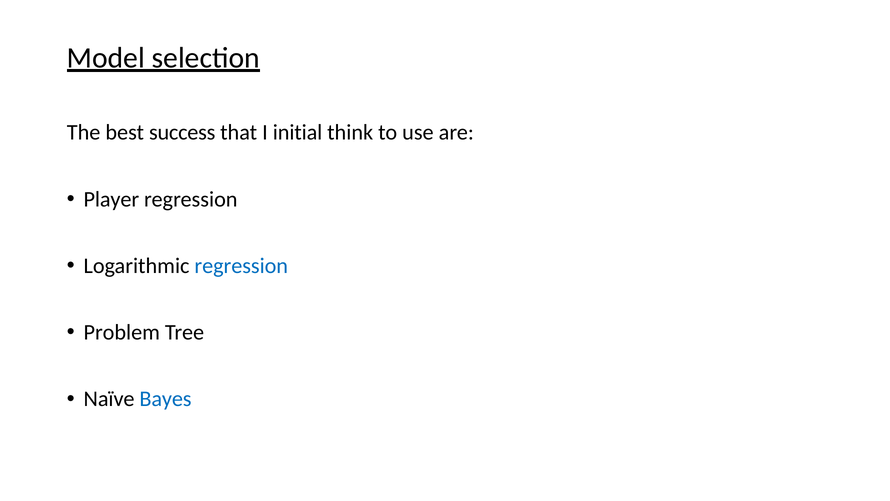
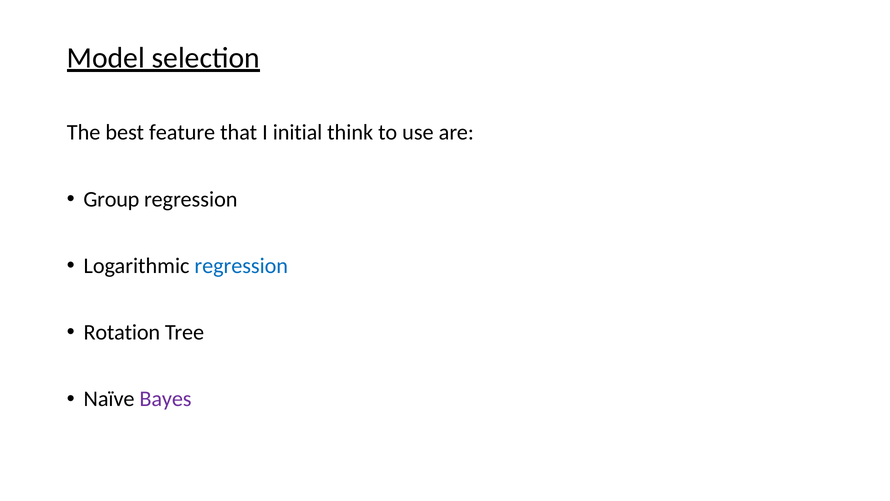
success: success -> feature (182, 132)
Player: Player -> Group (111, 199)
Problem: Problem -> Rotation (122, 332)
Bayes colour: blue -> purple (166, 399)
